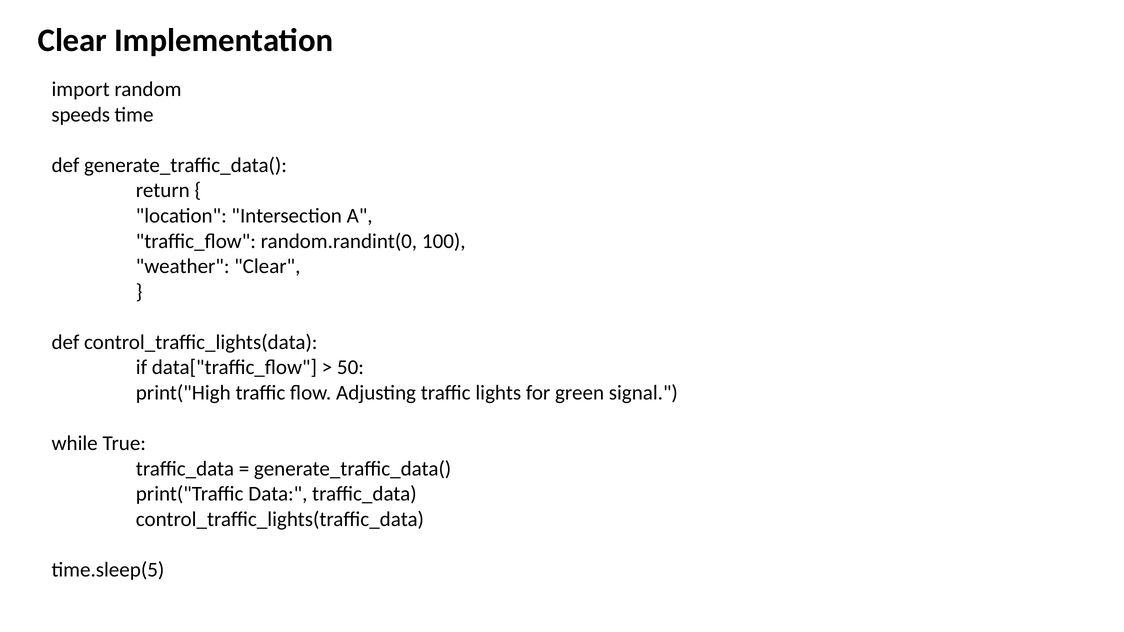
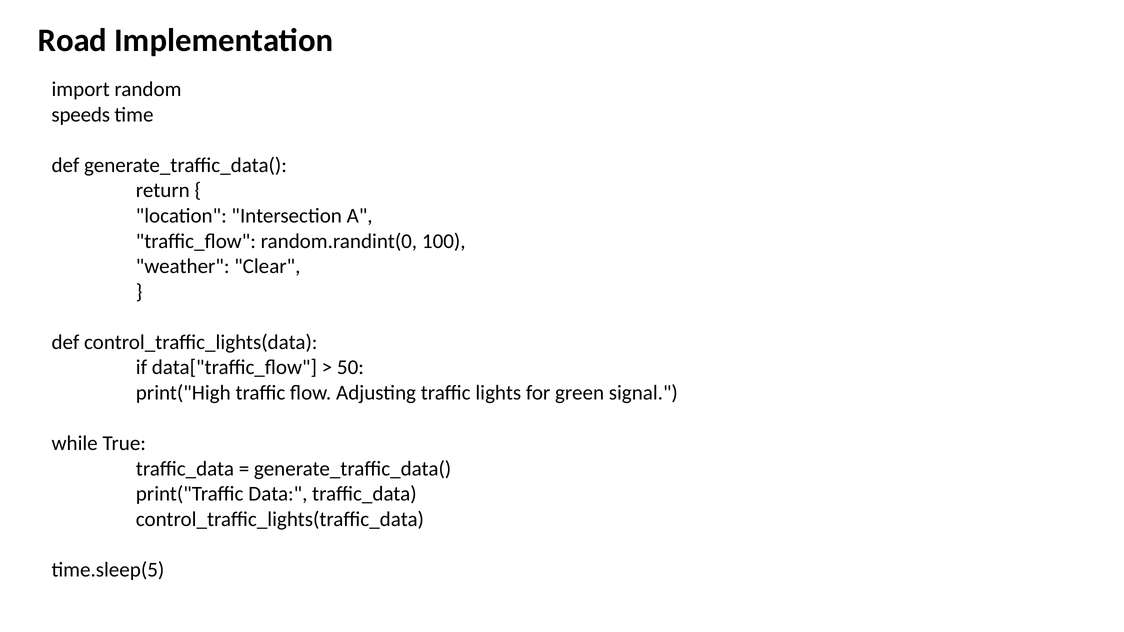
Clear: Clear -> Road (72, 41)
